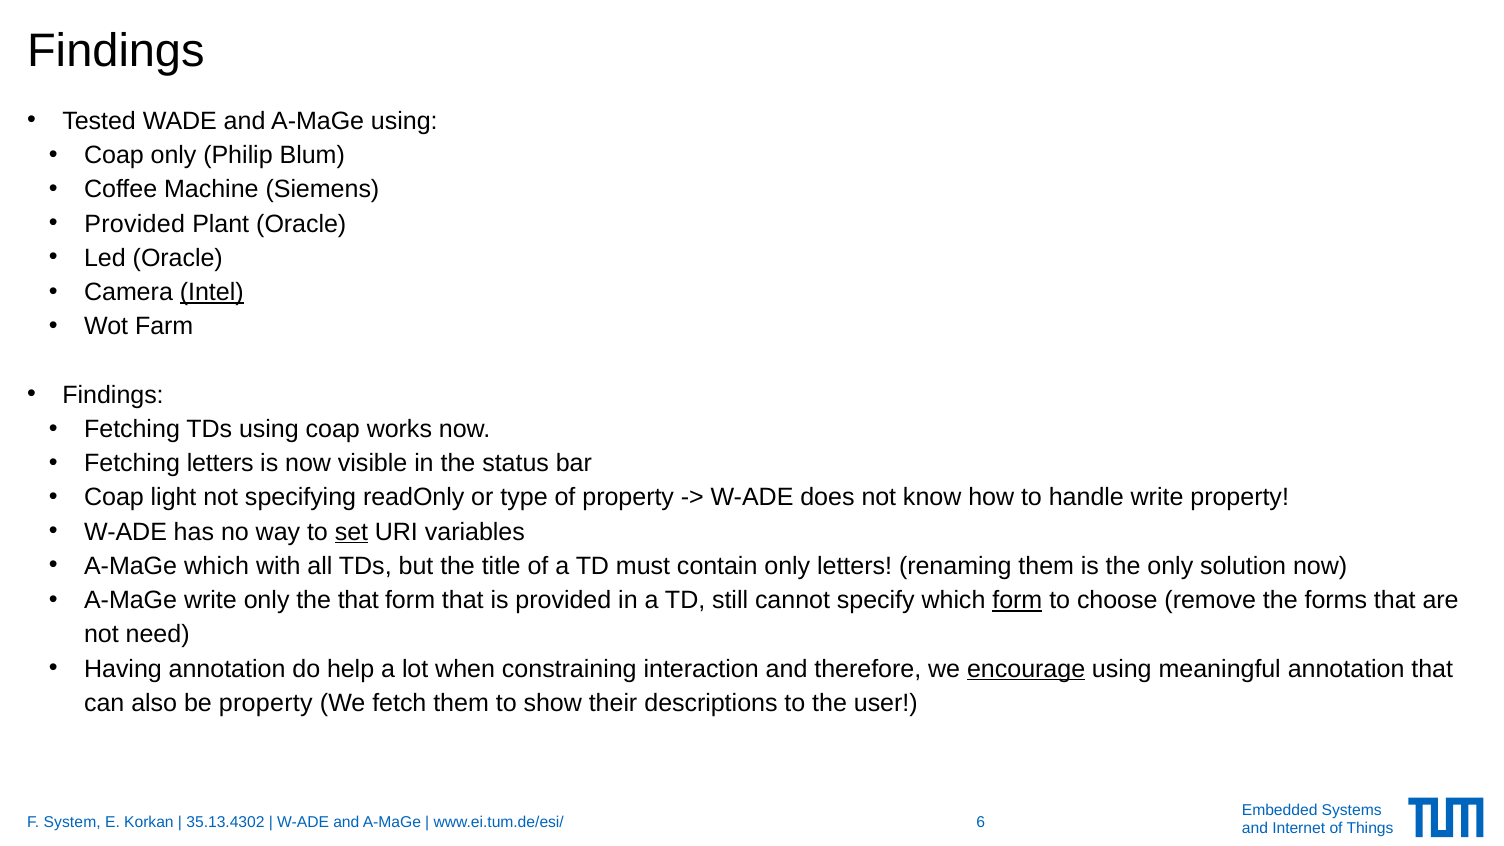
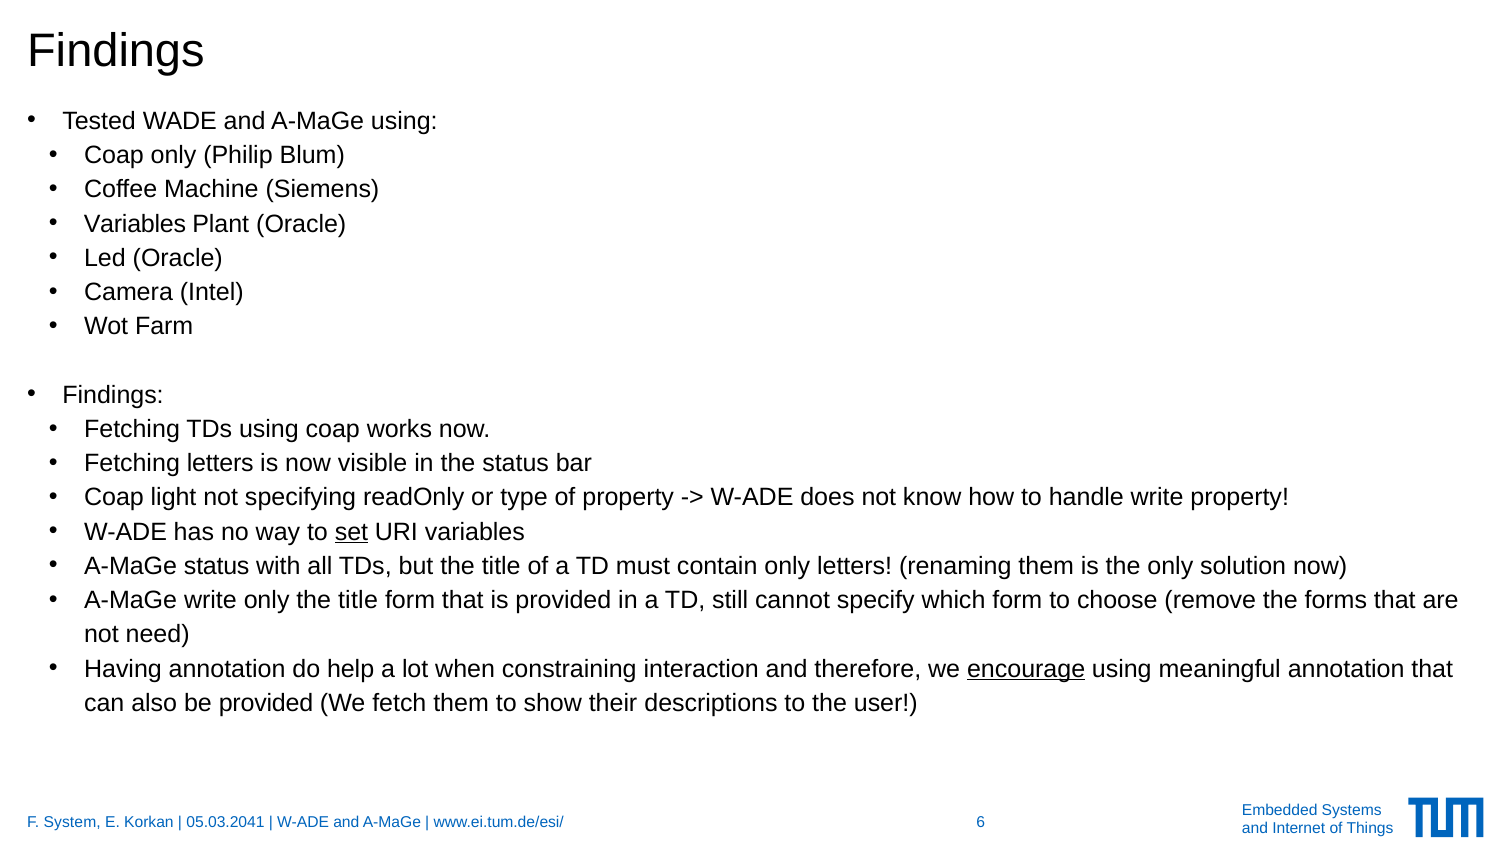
Provided: Provided -> Variables (135, 224)
Intel underline: present -> none (212, 292)
A-MaGe which: which -> status (217, 566)
only the that: that -> title (358, 600)
form underline: present -> none (1017, 600)
be property: property -> provided (266, 703)
35.13.4302: 35.13.4302 -> 05.03.2041 (226, 822)
